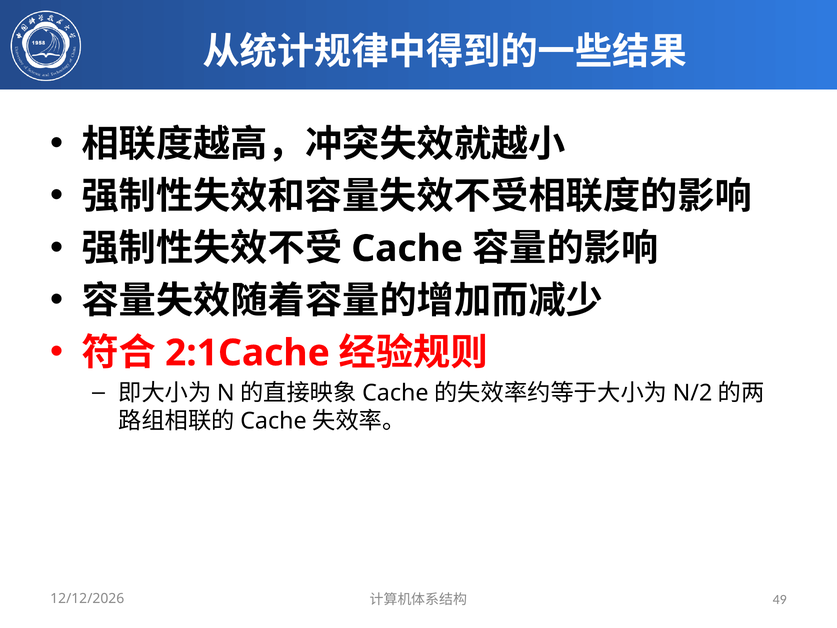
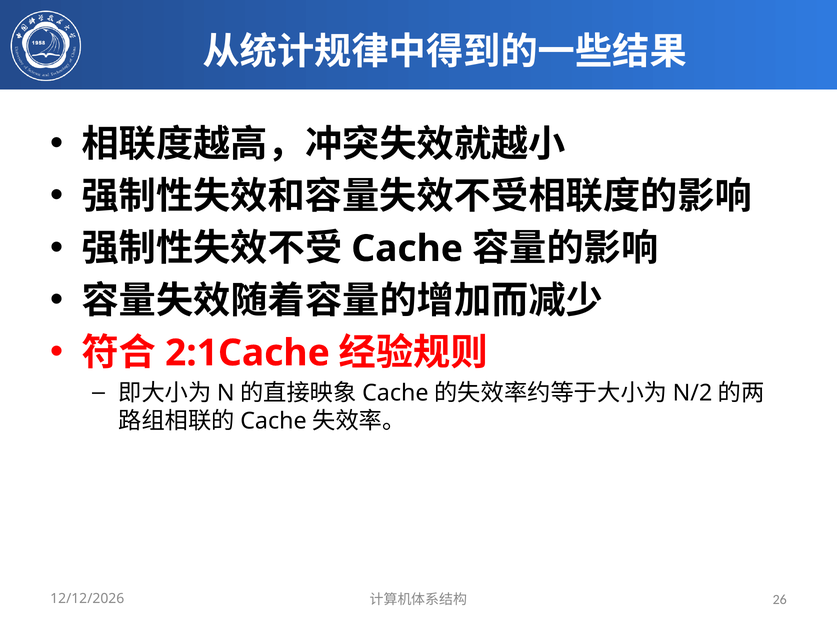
49: 49 -> 26 (780, 599)
